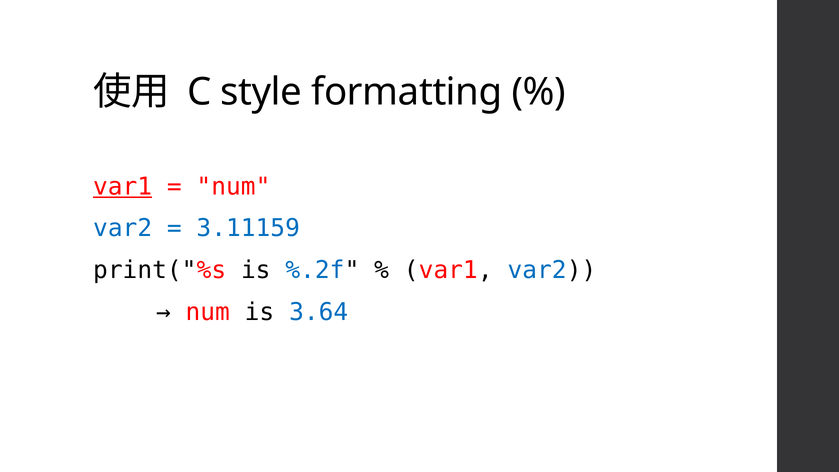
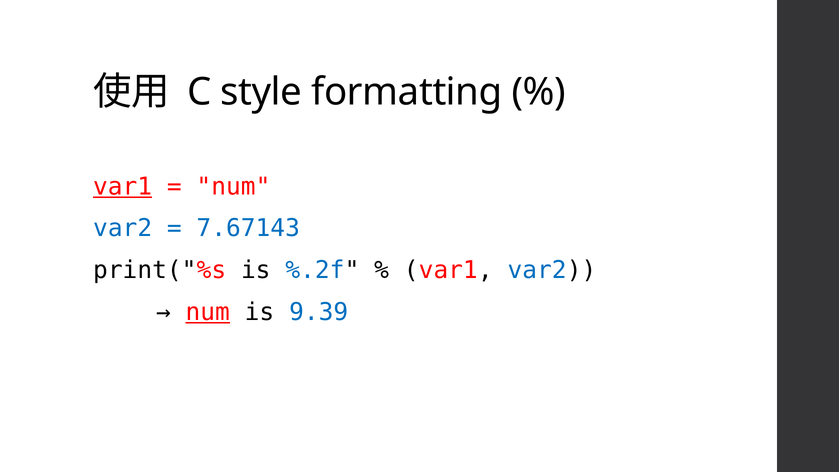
3.11159: 3.11159 -> 7.67143 (248, 228)
num underline: none -> present (208, 312)
3.64: 3.64 -> 9.39 (319, 312)
